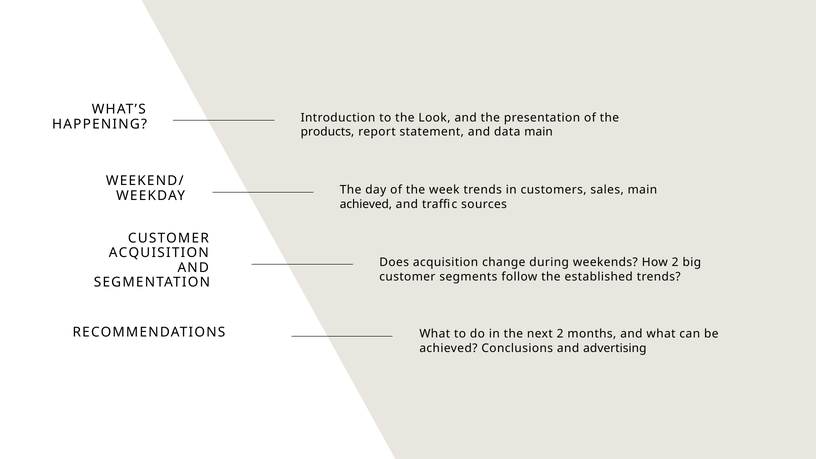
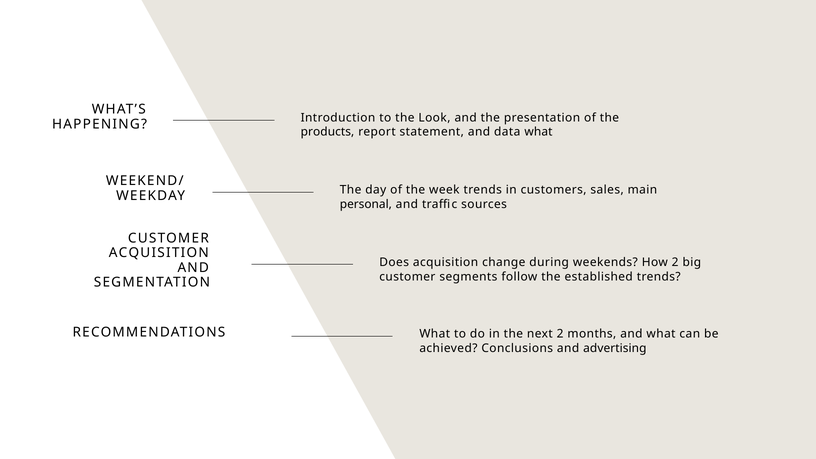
data main: main -> what (539, 132)
achieved: achieved -> personal (366, 204)
